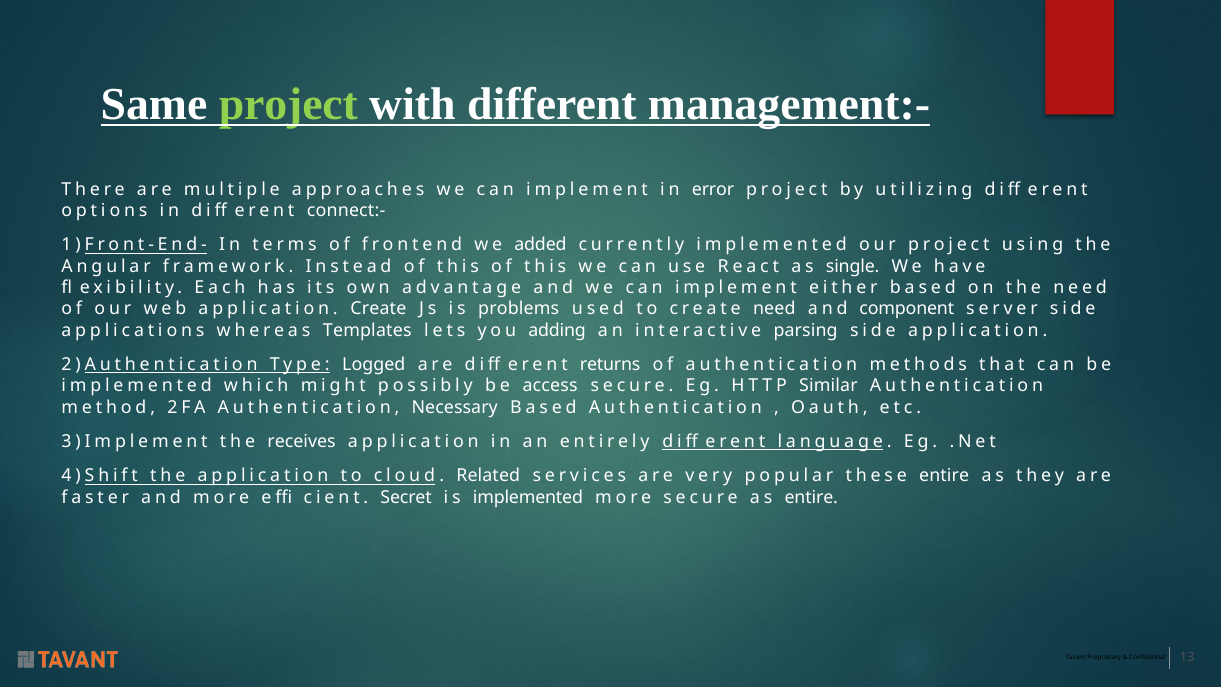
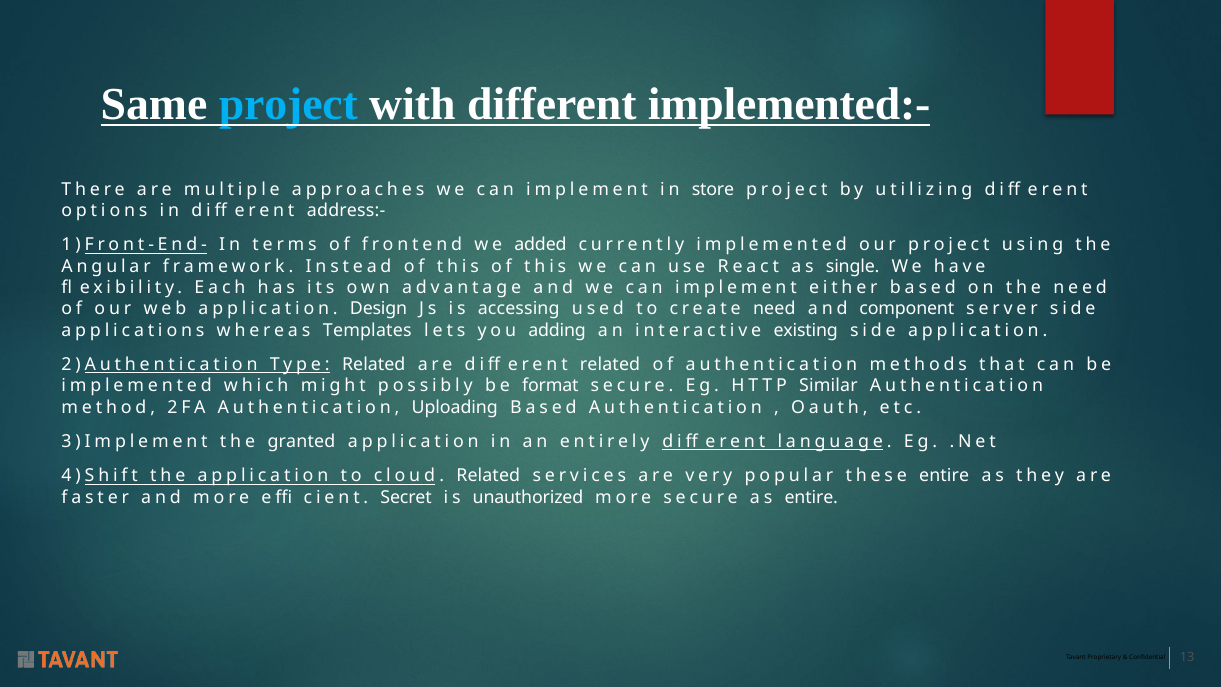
project colour: light green -> light blue (288, 105)
management:-: management:- -> implemented:- (789, 105)
error: error -> store (713, 189)
connect:-: connect:- -> address:- (346, 211)
application Create: Create -> Design (379, 309)
problems: problems -> accessing (519, 309)
parsing: parsing -> existing (806, 330)
Type Logged: Logged -> Related (374, 365)
returns: returns -> related (610, 365)
access: access -> format (550, 386)
Necessary: Necessary -> Uploading (455, 407)
receives: receives -> granted (301, 442)
is implemented: implemented -> unauthorized (528, 497)
